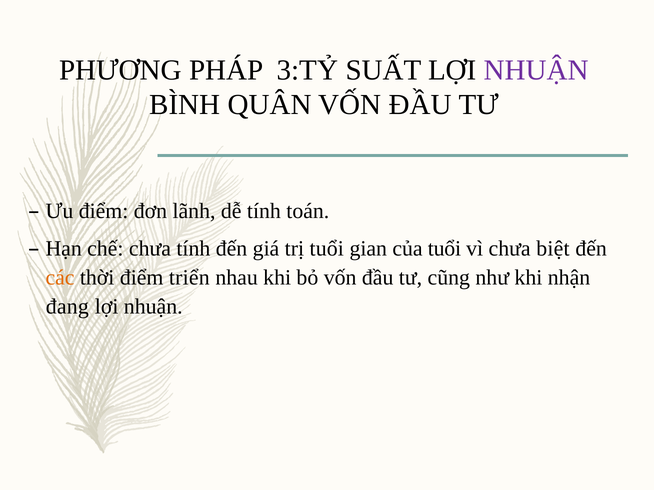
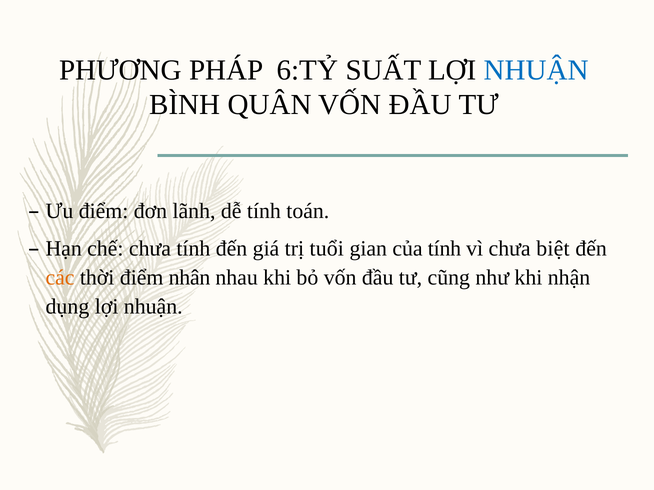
3:TỶ: 3:TỶ -> 6:TỶ (307, 70)
NHUẬN colour: purple -> blue (536, 70)
của tuổi: tuổi -> tính (444, 249)
triển: triển -> nhân (190, 278)
đang: đang -> dụng (67, 307)
